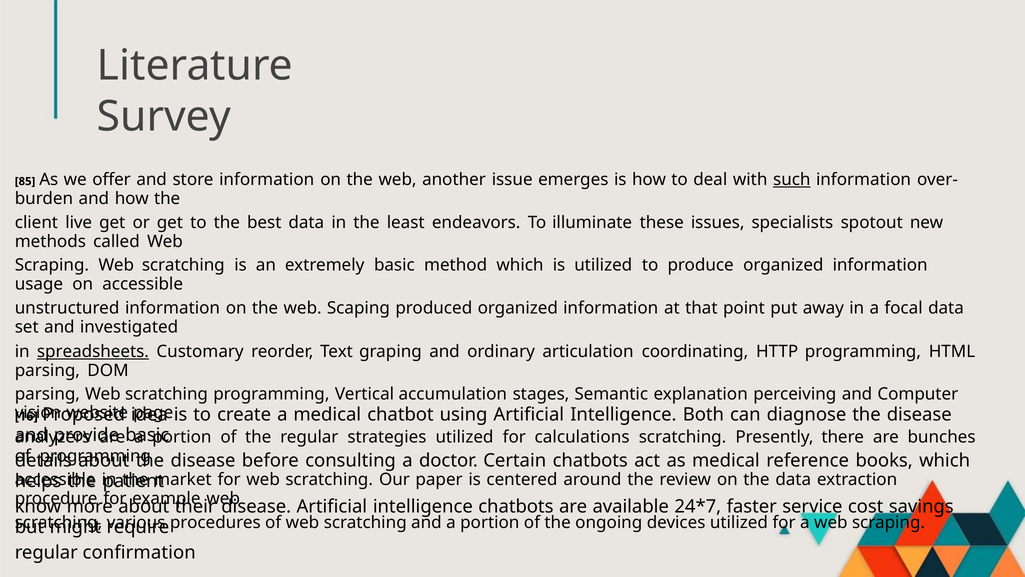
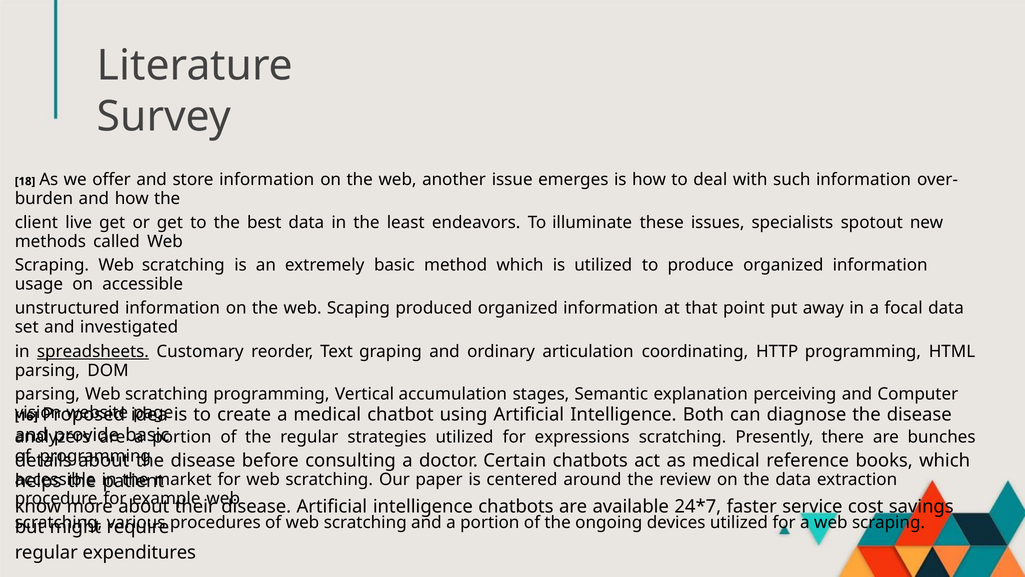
85: 85 -> 18 (25, 181)
such underline: present -> none (792, 179)
calculations: calculations -> expressions (582, 437)
confirmation: confirmation -> expenditures (139, 552)
